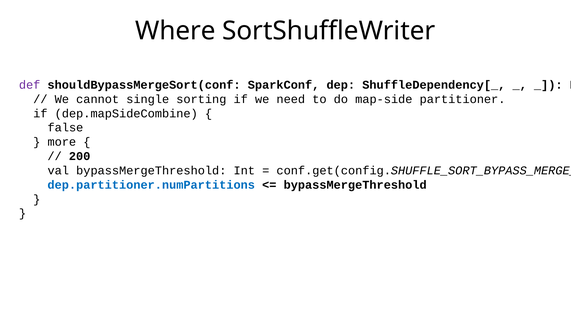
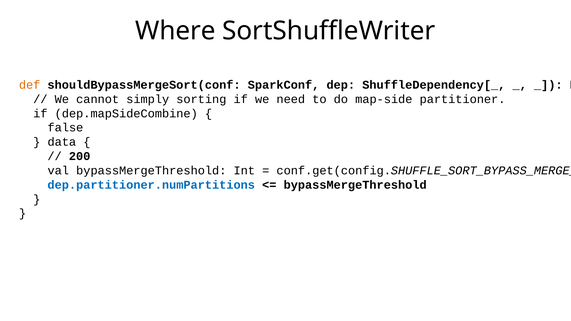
def colour: purple -> orange (30, 85)
single: single -> simply (148, 99)
more: more -> data (62, 142)
